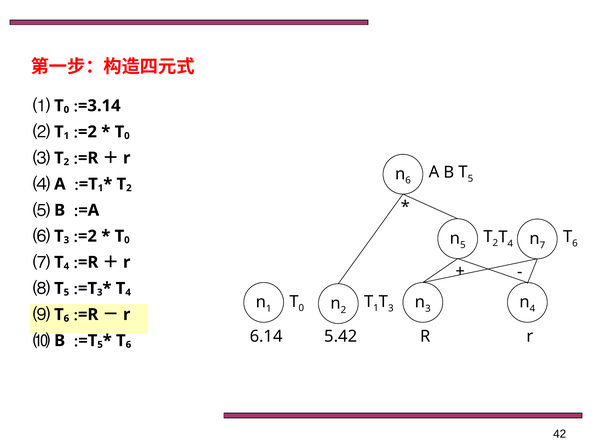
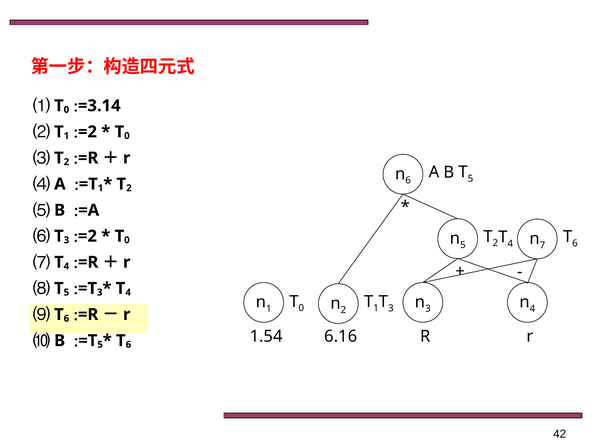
6.14: 6.14 -> 1.54 (266, 336)
5.42: 5.42 -> 6.16 (341, 336)
